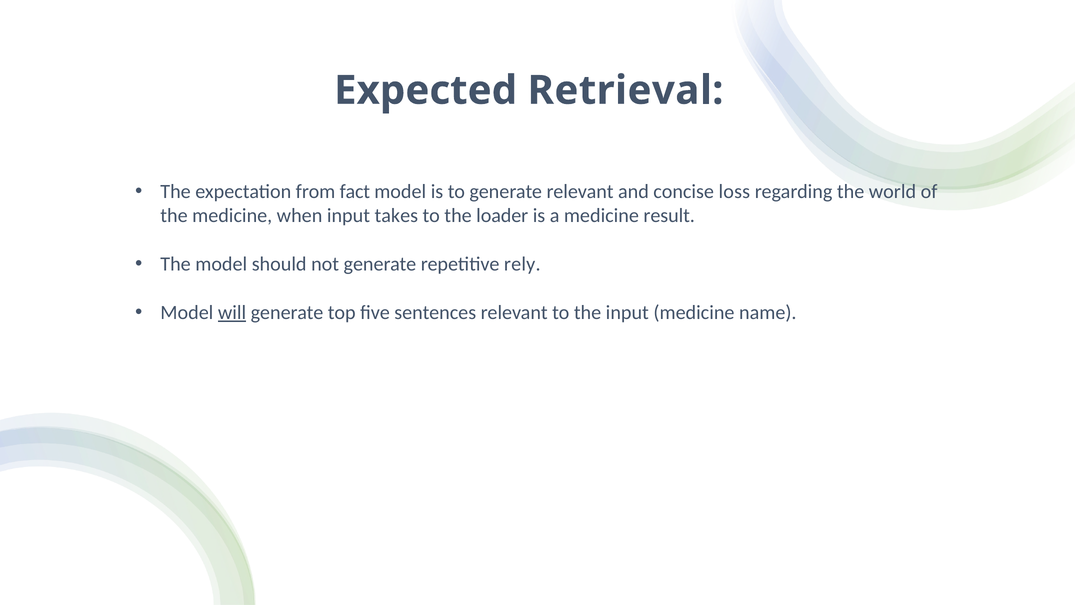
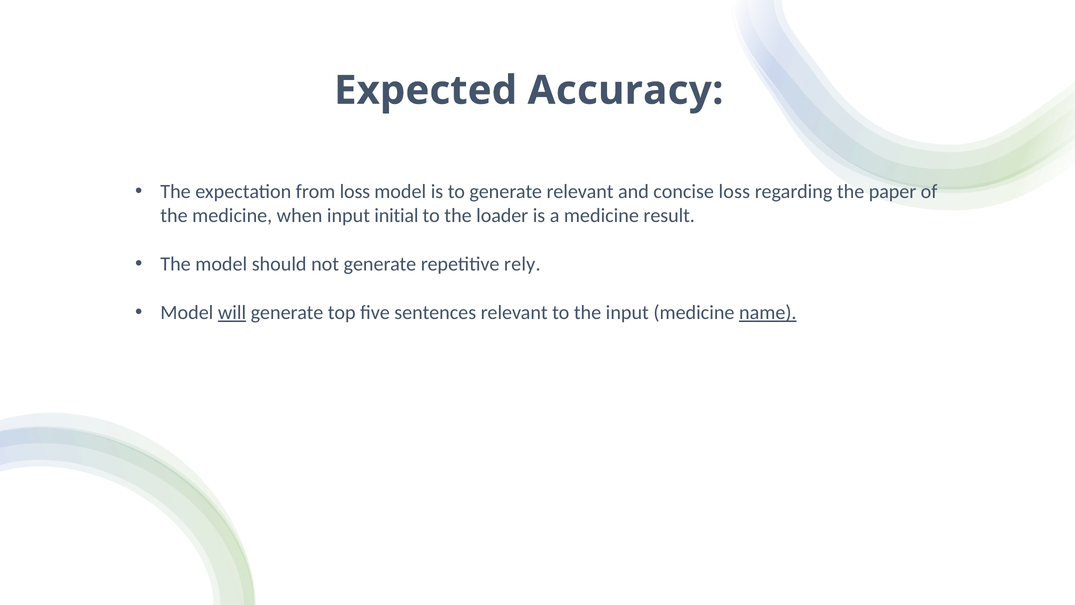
Retrieval: Retrieval -> Accuracy (626, 90)
from fact: fact -> loss (355, 191)
world: world -> paper (893, 191)
takes: takes -> initial (396, 216)
name underline: none -> present (768, 312)
